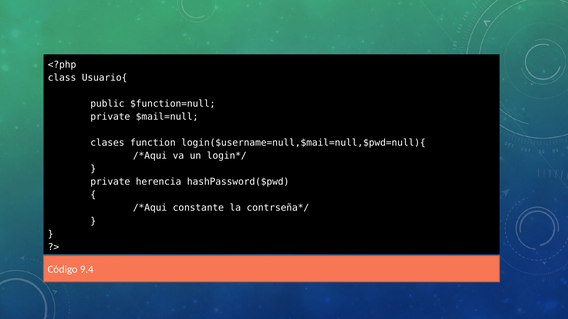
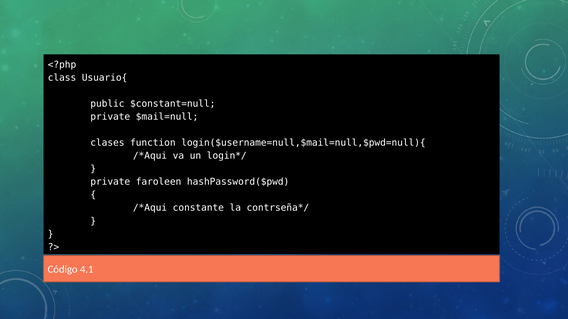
$function=null: $function=null -> $constant=null (173, 104)
herencia: herencia -> faroleen (159, 182)
9.4: 9.4 -> 4.1 (87, 270)
